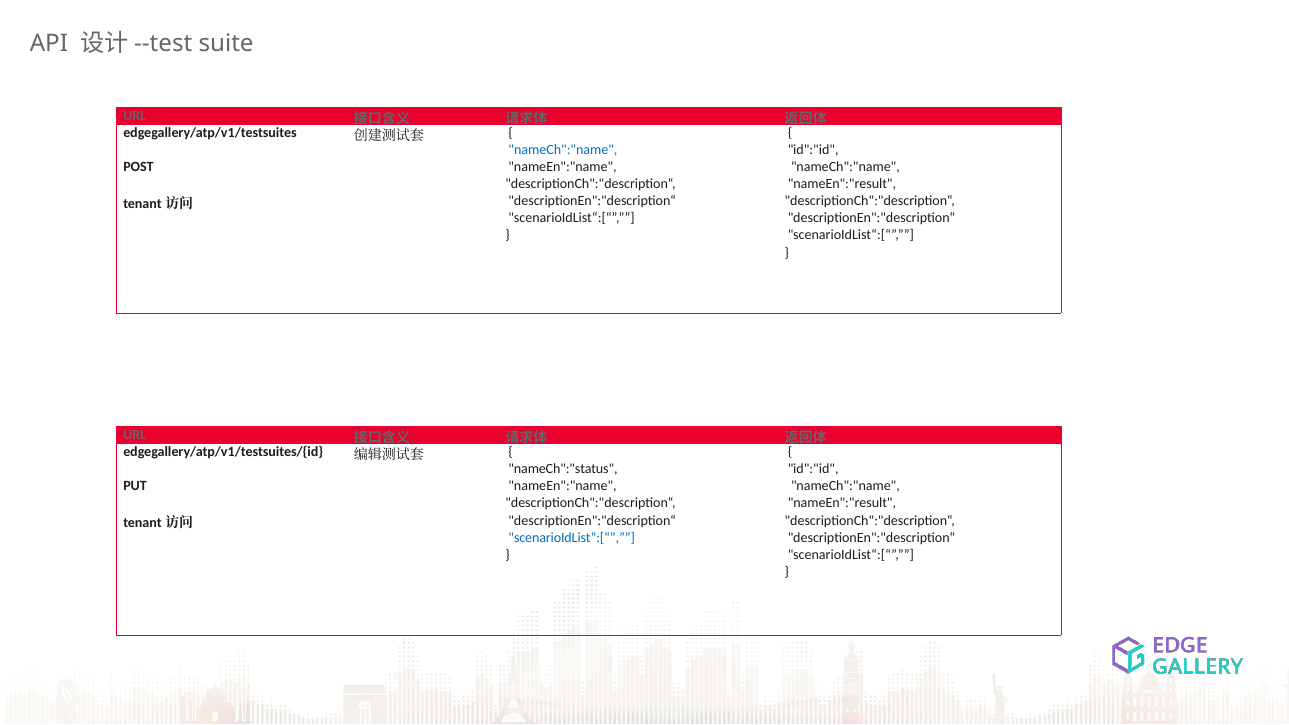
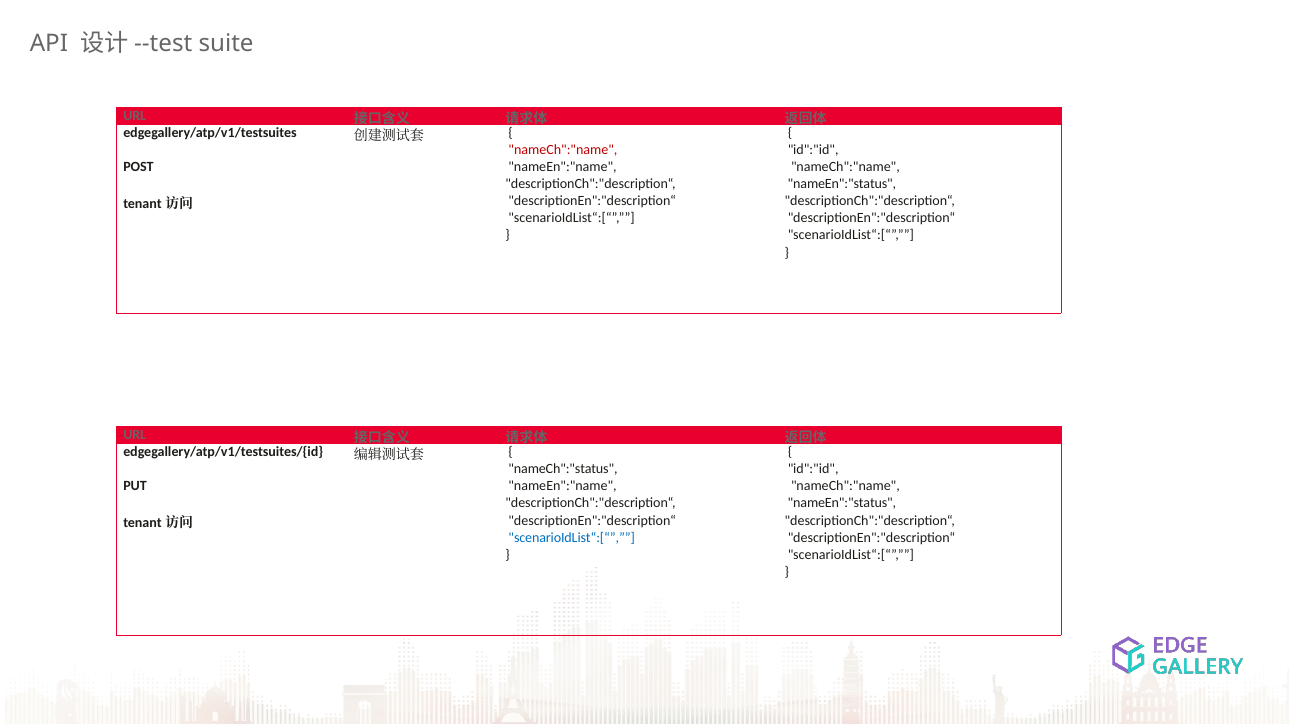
nameCh":"name colour: blue -> red (563, 150)
nameEn":"result: nameEn":"result -> nameEn":"status (842, 184)
nameEn":"result: nameEn":"result -> nameEn":"status (842, 503)
